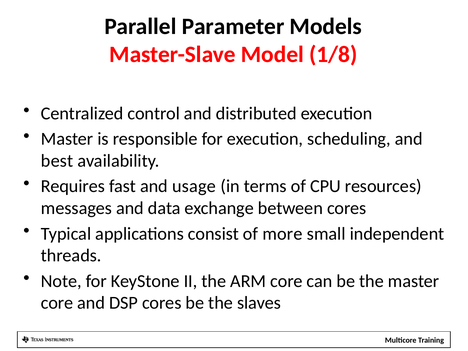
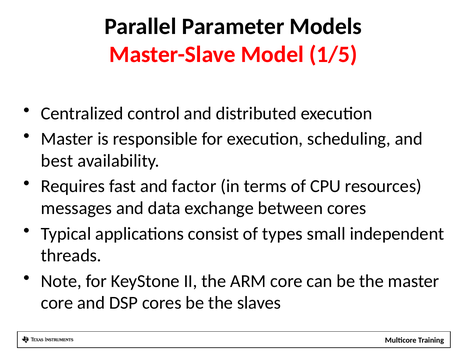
1/8: 1/8 -> 1/5 (333, 55)
usage: usage -> factor (194, 186)
more: more -> types (282, 234)
